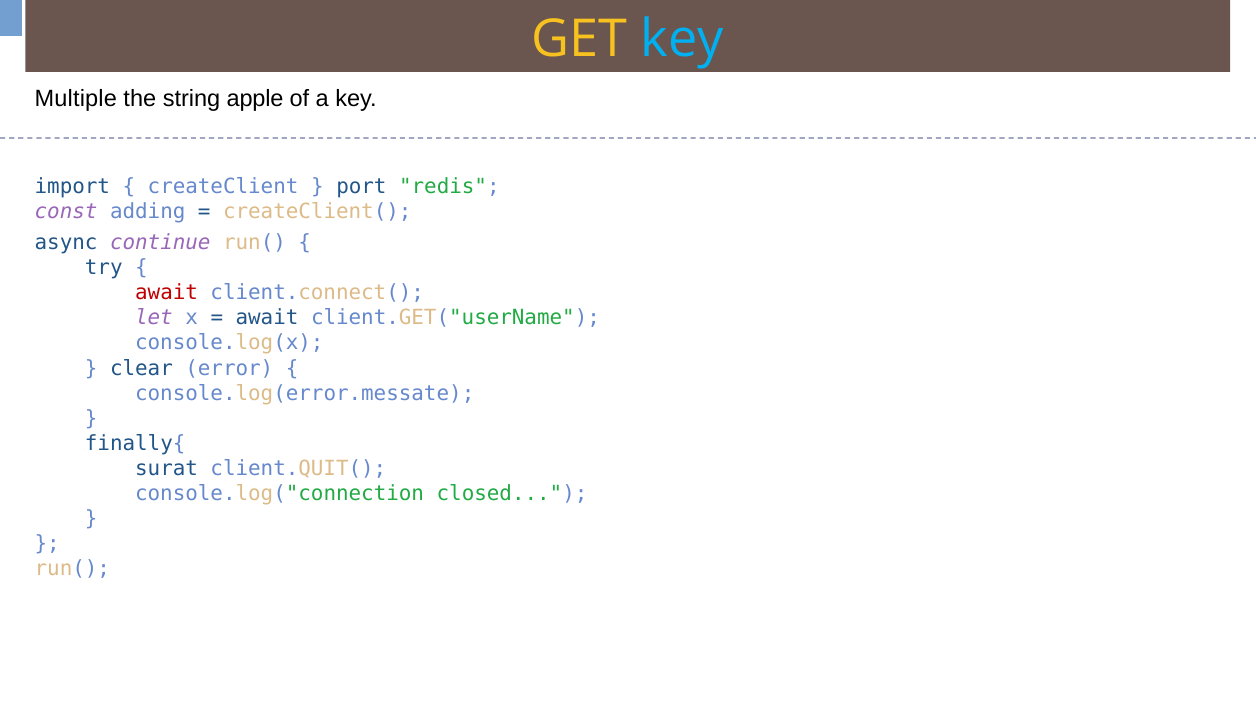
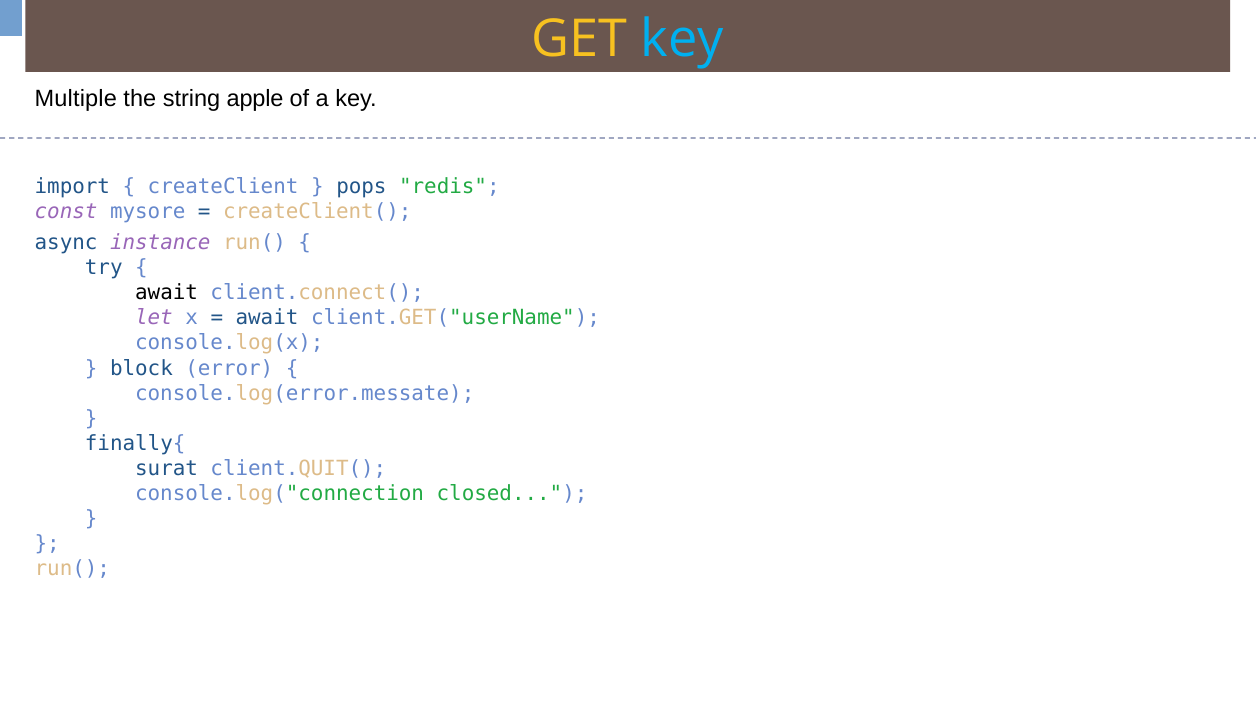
port: port -> pops (361, 186)
adding: adding -> mysore (148, 212)
continue: continue -> instance (160, 243)
await colour: red -> black (167, 293)
clear: clear -> block (141, 368)
